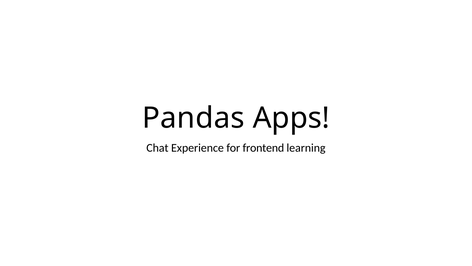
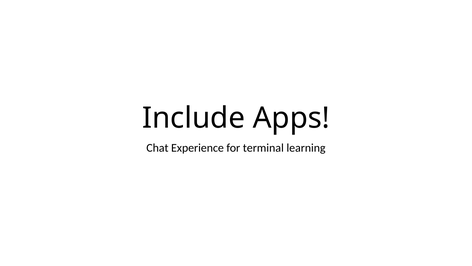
Pandas: Pandas -> Include (194, 118)
frontend: frontend -> terminal (263, 148)
